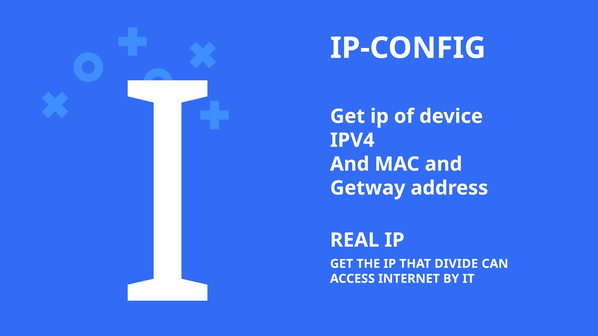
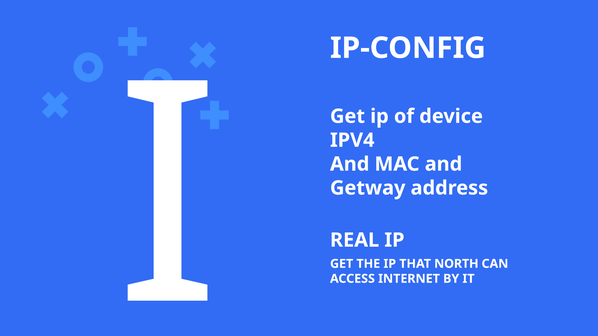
DIVIDE: DIVIDE -> NORTH (456, 264)
